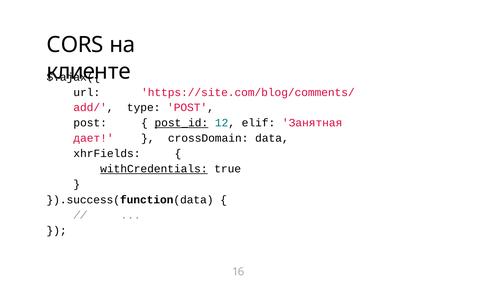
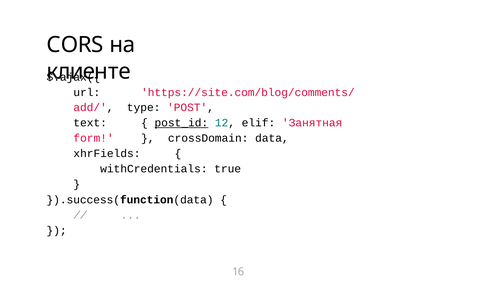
post: post -> text (90, 123)
дает: дает -> form (94, 138)
withCredentials underline: present -> none (154, 169)
